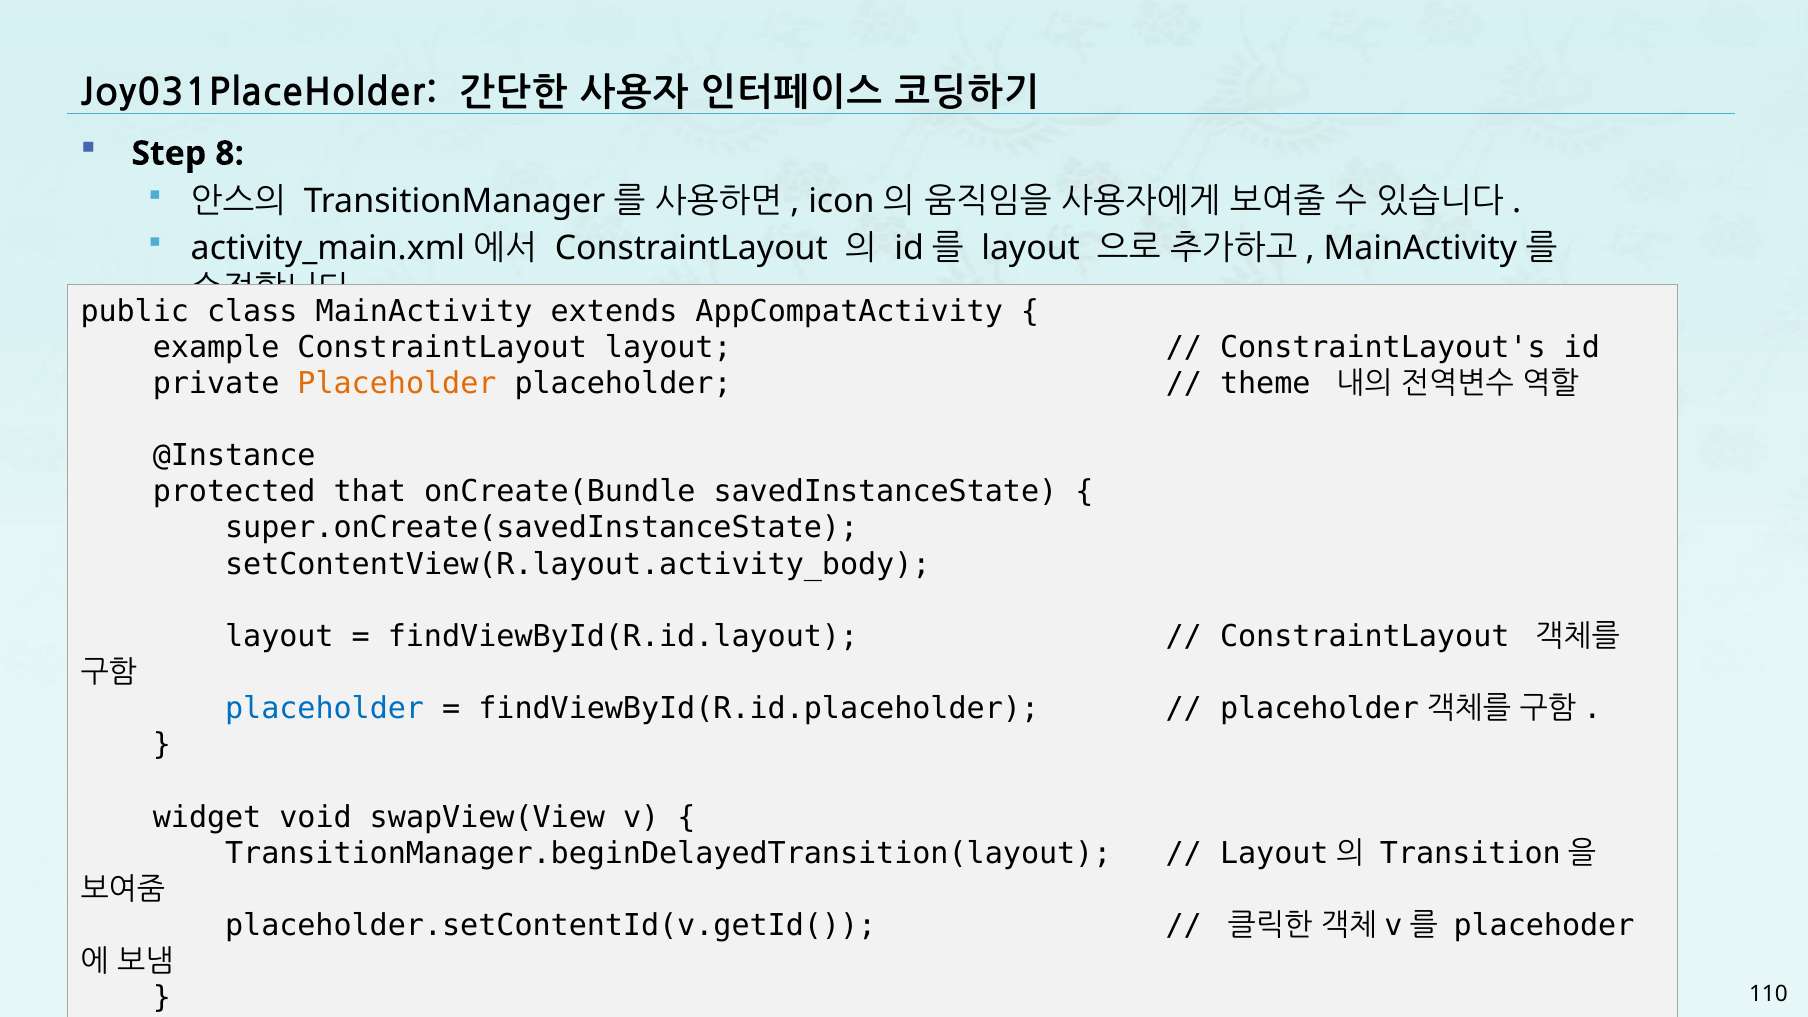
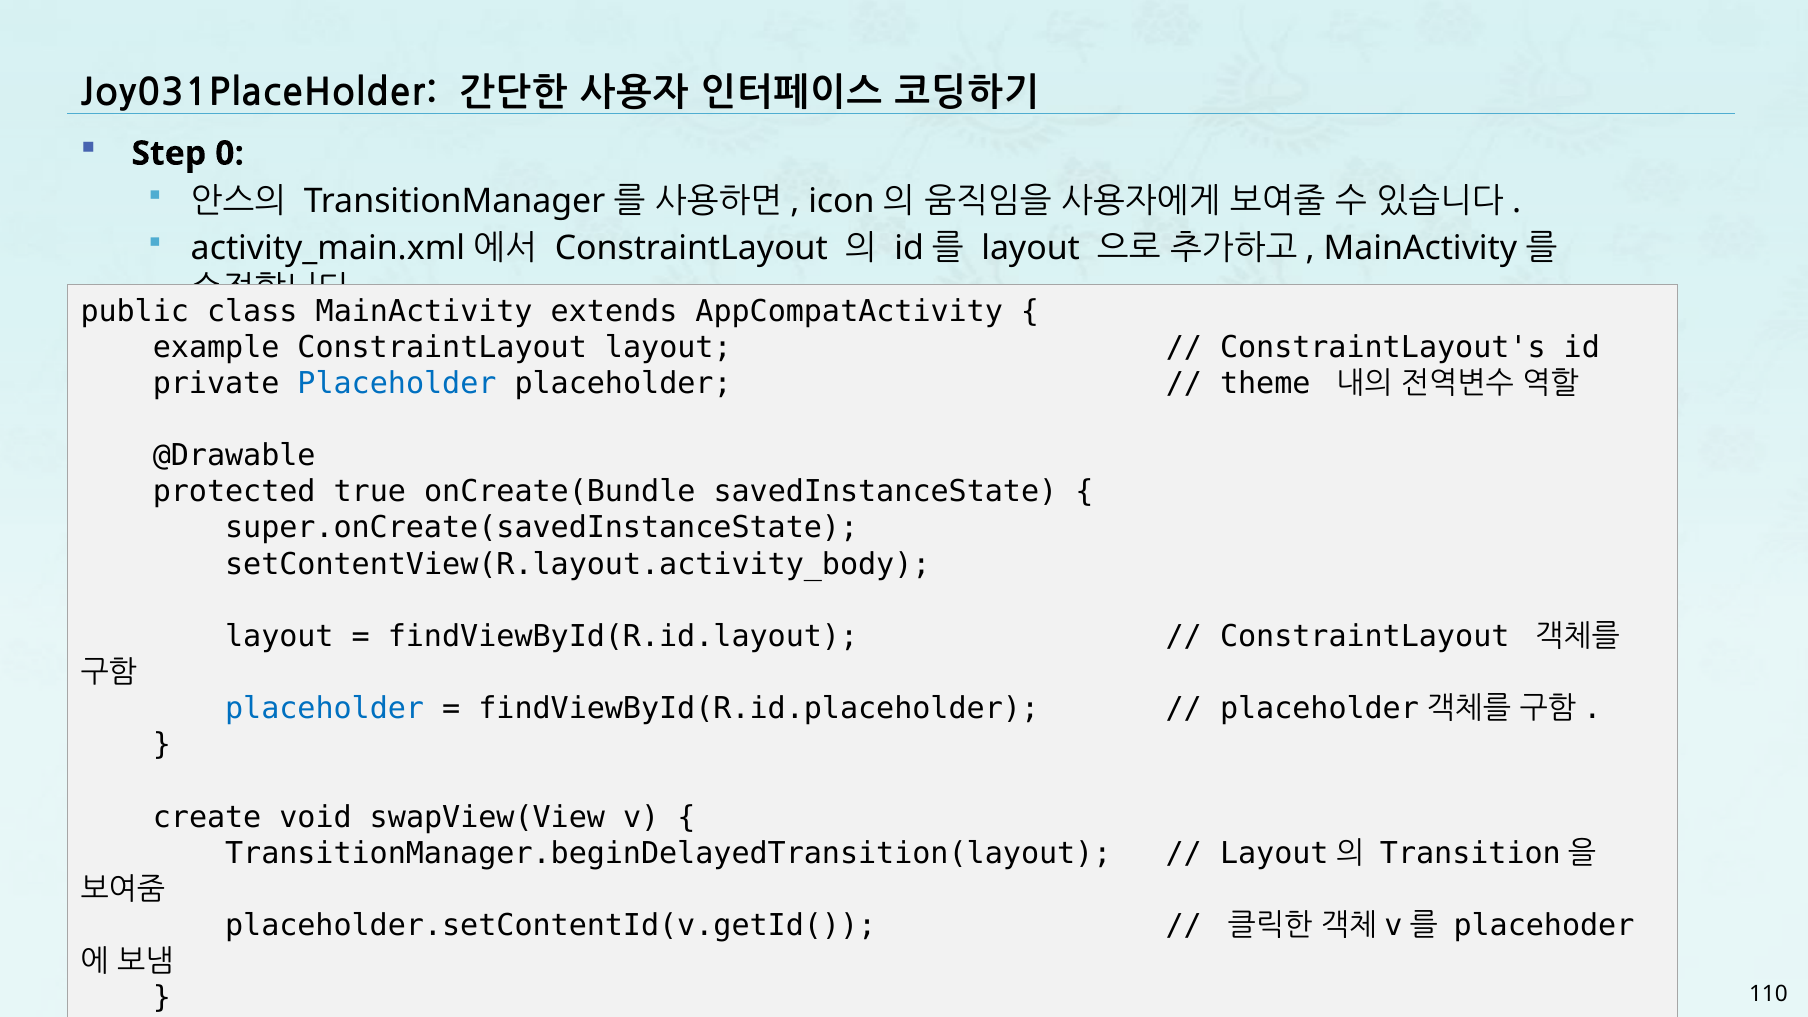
8: 8 -> 0 (230, 153)
Placeholder colour: orange -> blue (397, 383)
@Instance: @Instance -> @Drawable (234, 456)
that: that -> true (370, 492)
widget: widget -> create (207, 817)
